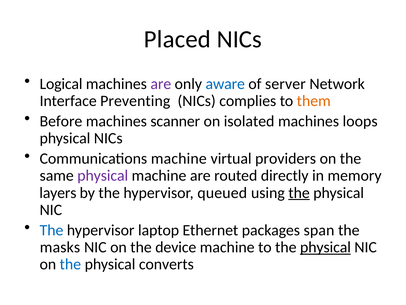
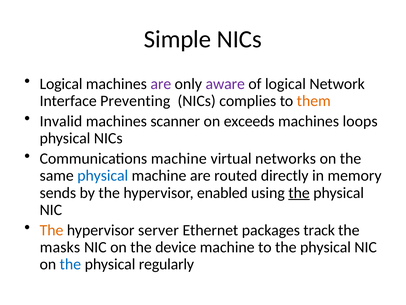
Placed: Placed -> Simple (178, 39)
aware colour: blue -> purple (225, 84)
of server: server -> logical (285, 84)
Before: Before -> Invalid (61, 121)
isolated: isolated -> exceeds (249, 121)
providers: providers -> networks (286, 158)
physical colour: purple -> blue (103, 175)
layers: layers -> sends (58, 192)
queued: queued -> enabled (222, 192)
The colour: blue -> orange (51, 230)
laptop: laptop -> server (158, 230)
span: span -> track (319, 230)
physical underline: present -> none (325, 247)
converts: converts -> regularly (166, 264)
